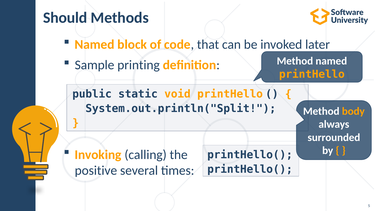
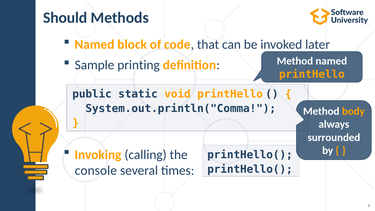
System.out.println("Split: System.out.println("Split -> System.out.println("Comma (181, 109)
positive: positive -> console (96, 171)
